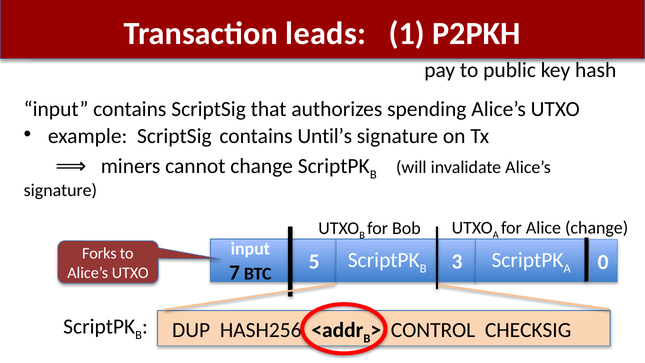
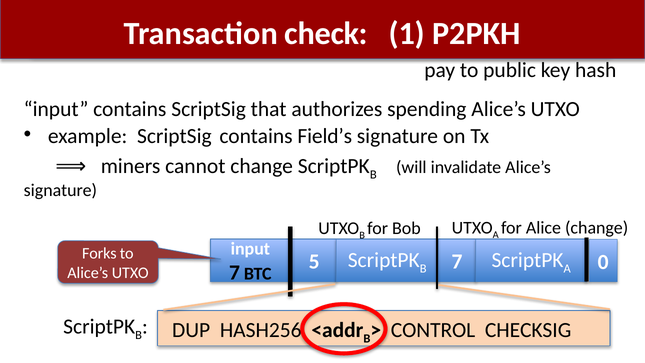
leads: leads -> check (326, 34)
Until’s: Until’s -> Field’s (325, 136)
3: 3 -> 7 (457, 262)
